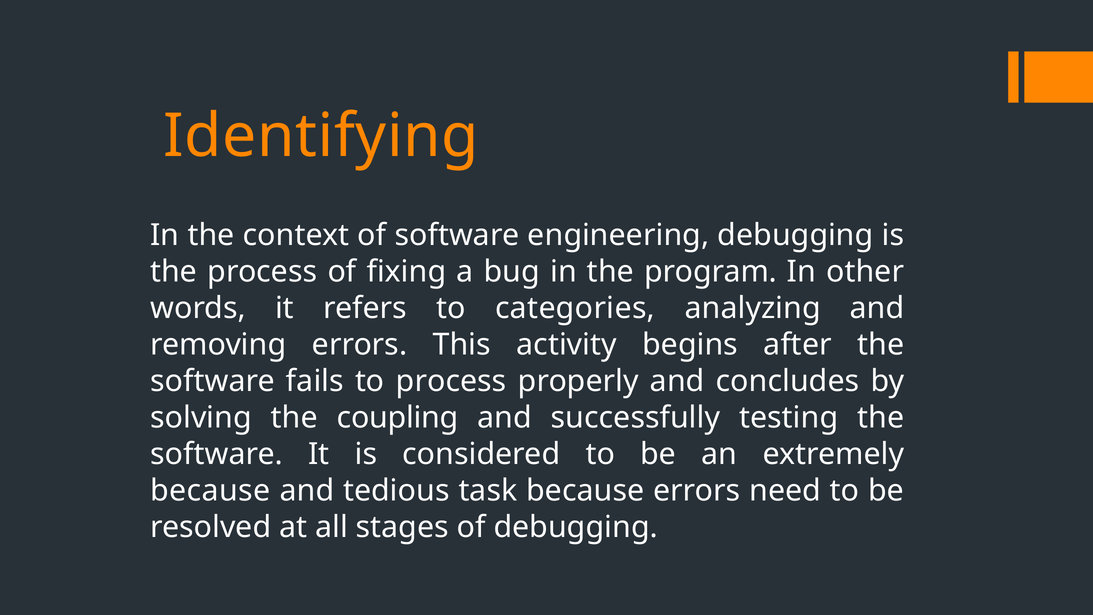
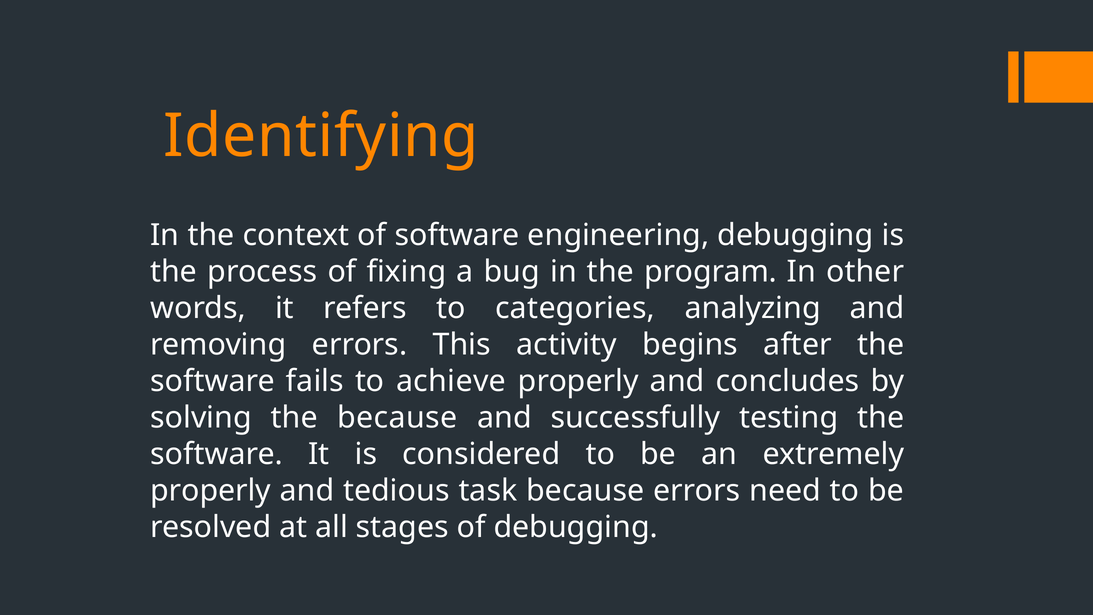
to process: process -> achieve (451, 381)
the coupling: coupling -> because (397, 418)
because: because -> properly (211, 490)
